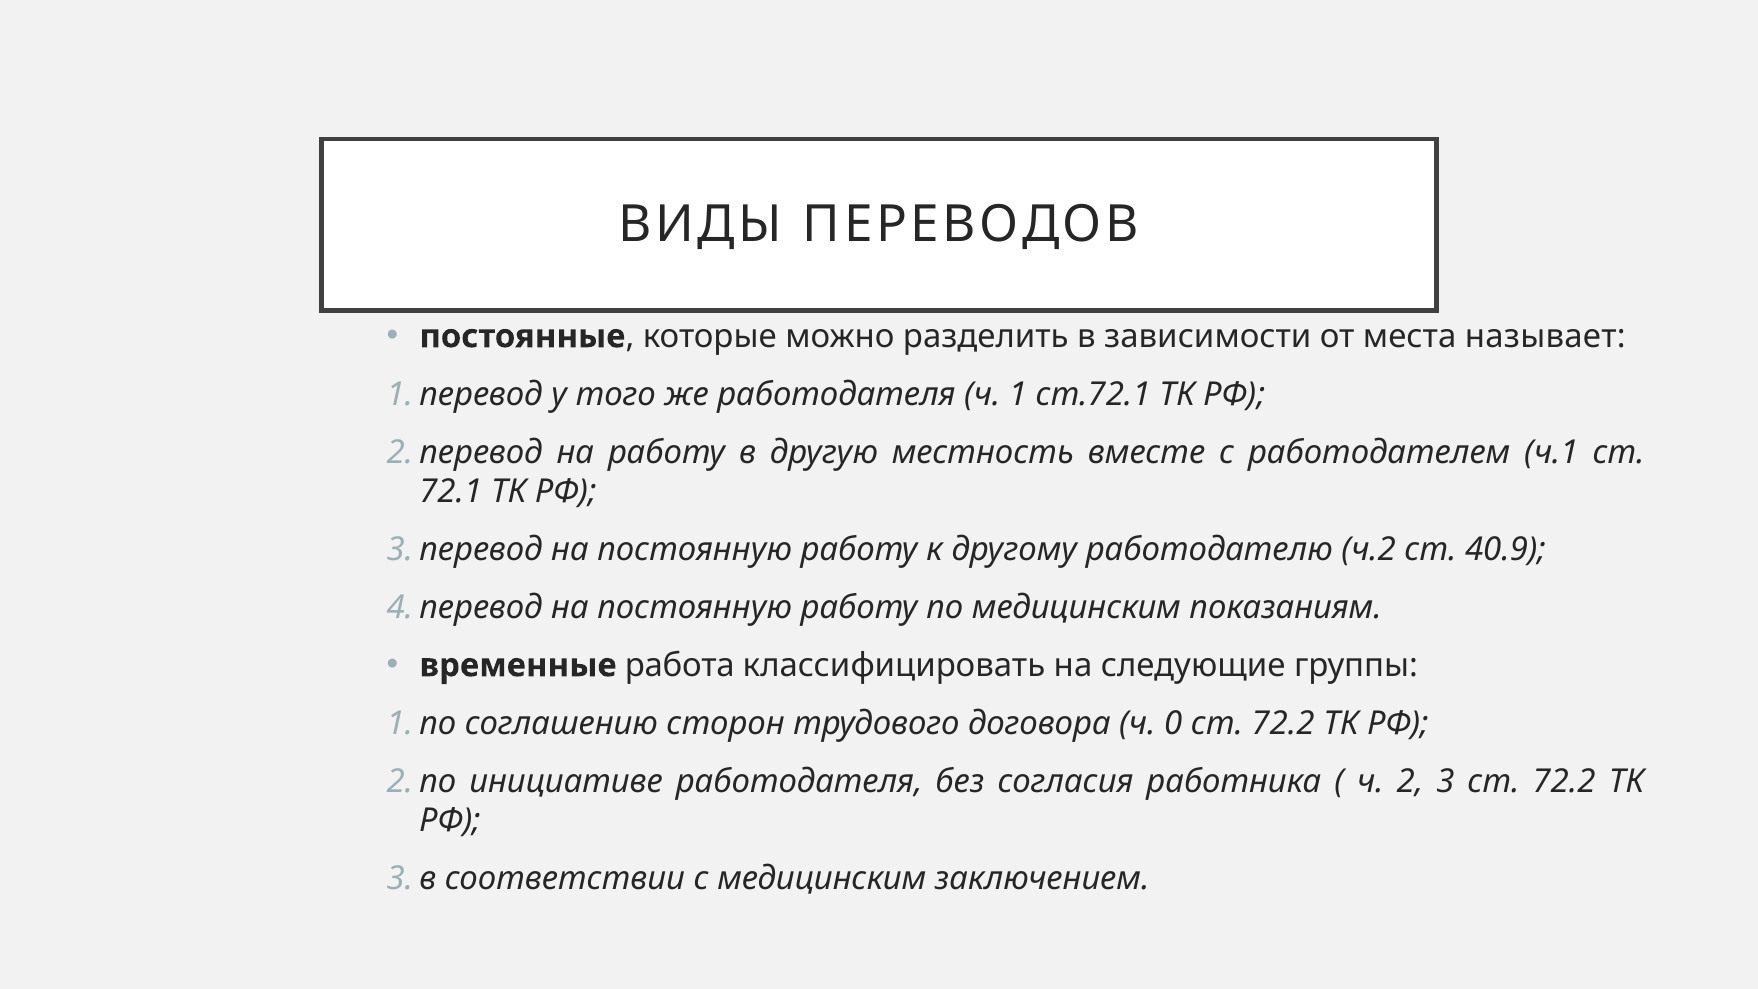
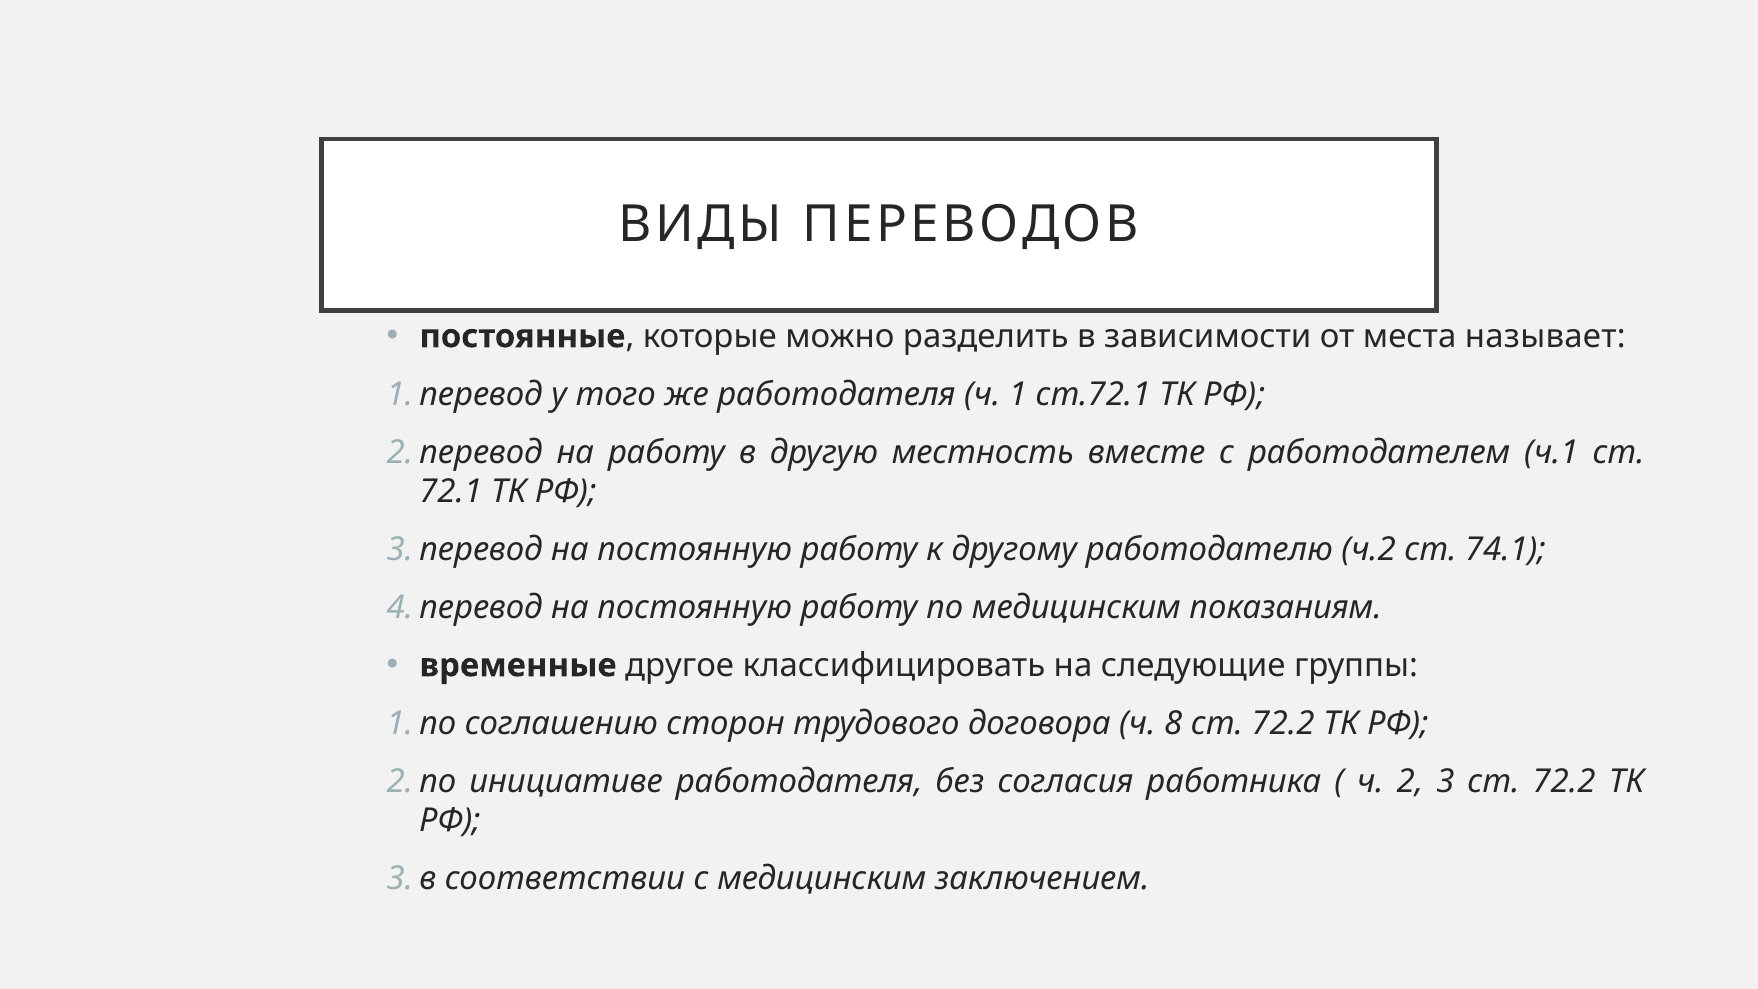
40.9: 40.9 -> 74.1 (1505, 550)
работа: работа -> другое (680, 665)
0: 0 -> 8 (1173, 723)
